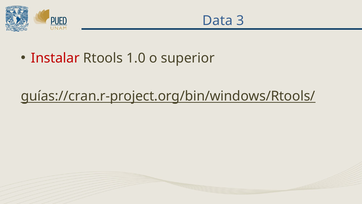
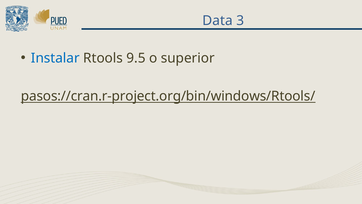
Instalar colour: red -> blue (55, 58)
1.0: 1.0 -> 9.5 (136, 58)
guías://cran.r-project.org/bin/windows/Rtools/: guías://cran.r-project.org/bin/windows/Rtools/ -> pasos://cran.r-project.org/bin/windows/Rtools/ (168, 96)
